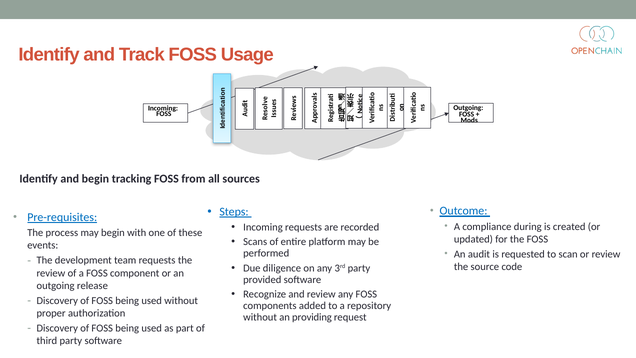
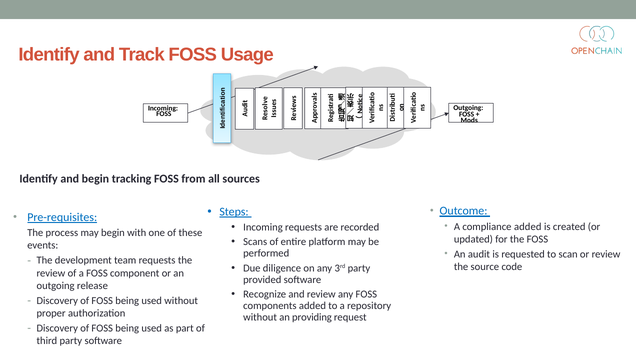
compliance during: during -> added (528, 226)
